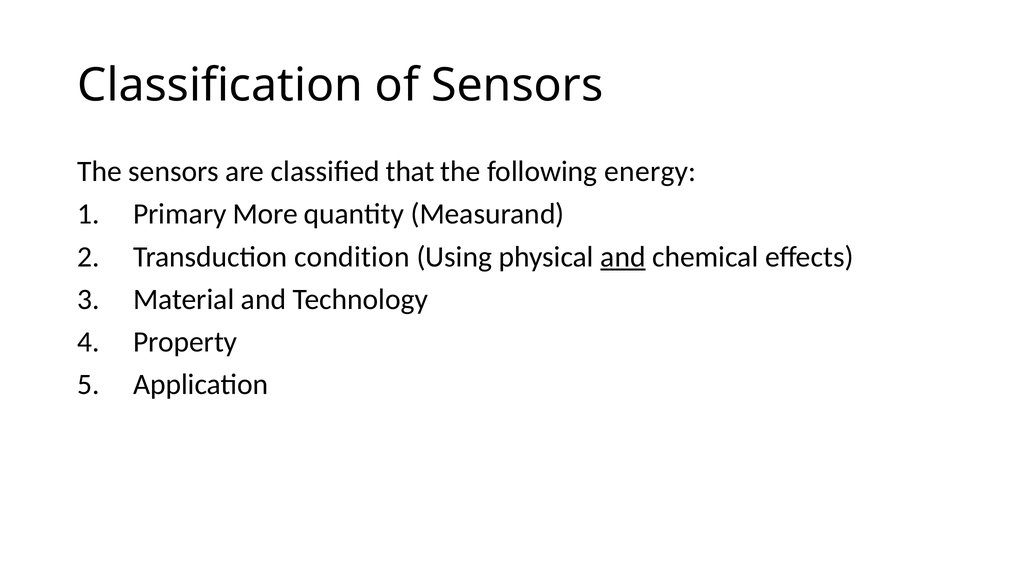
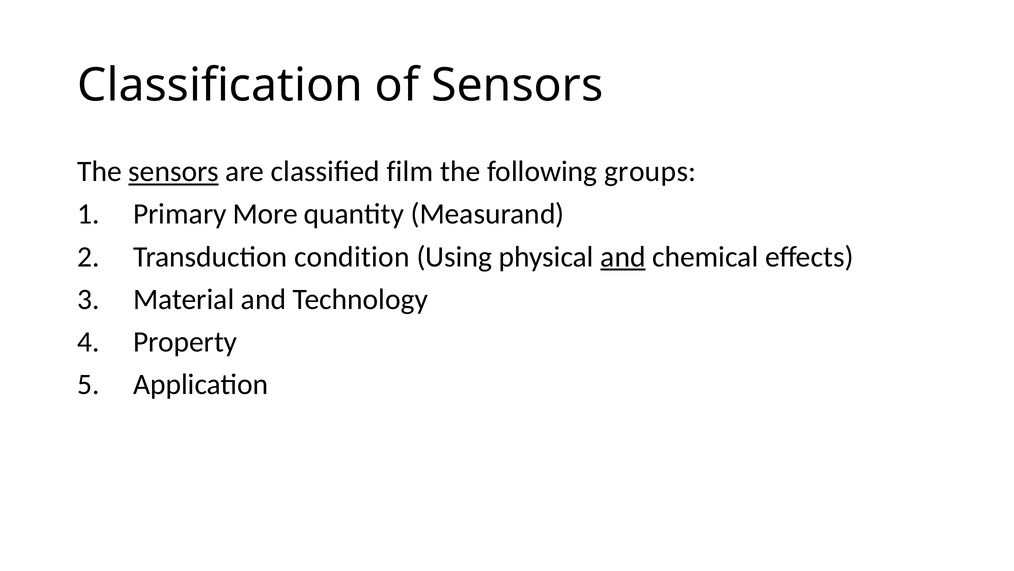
sensors underline: none -> present (174, 171)
that: that -> film (410, 171)
energy: energy -> groups (650, 171)
